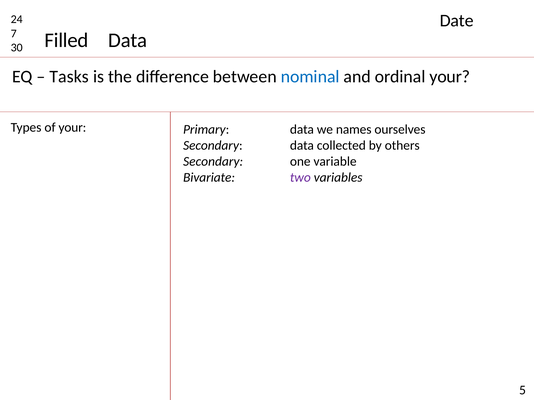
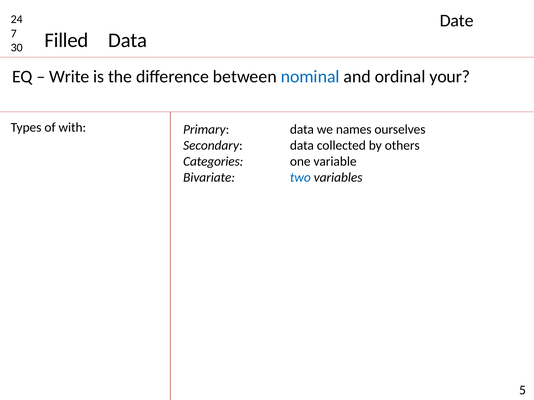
Tasks: Tasks -> Write (69, 77)
of your: your -> with (72, 128)
Secondary: Secondary -> Categories (213, 162)
two colour: purple -> blue (300, 178)
